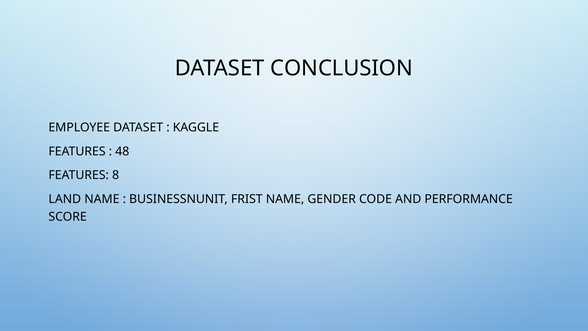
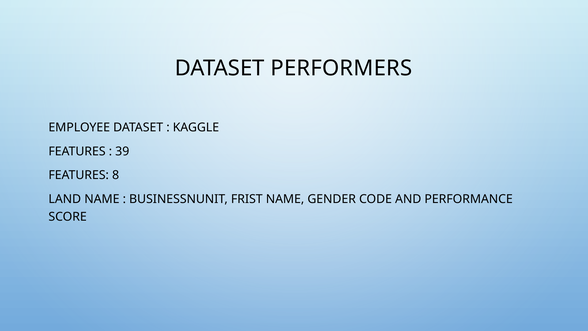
CONCLUSION: CONCLUSION -> PERFORMERS (341, 68)
48: 48 -> 39 (122, 151)
